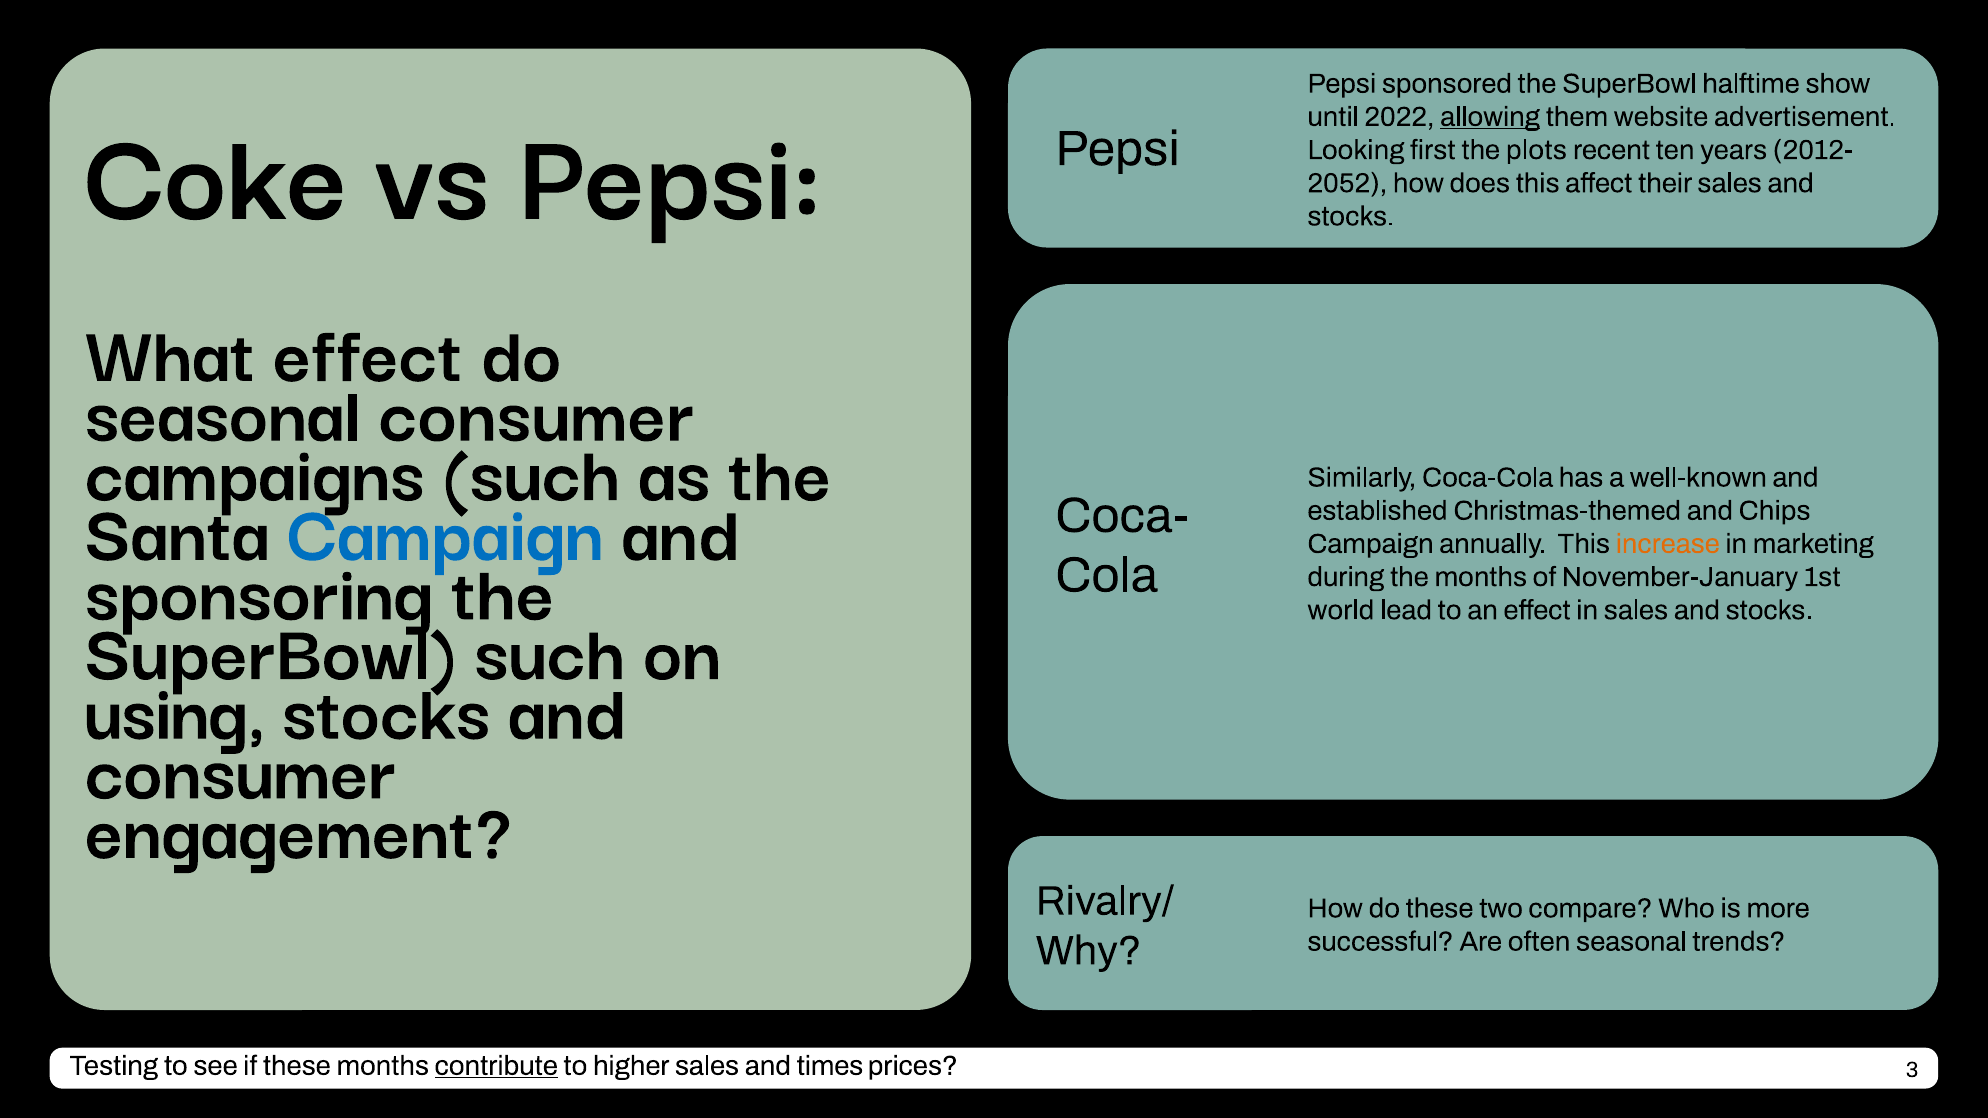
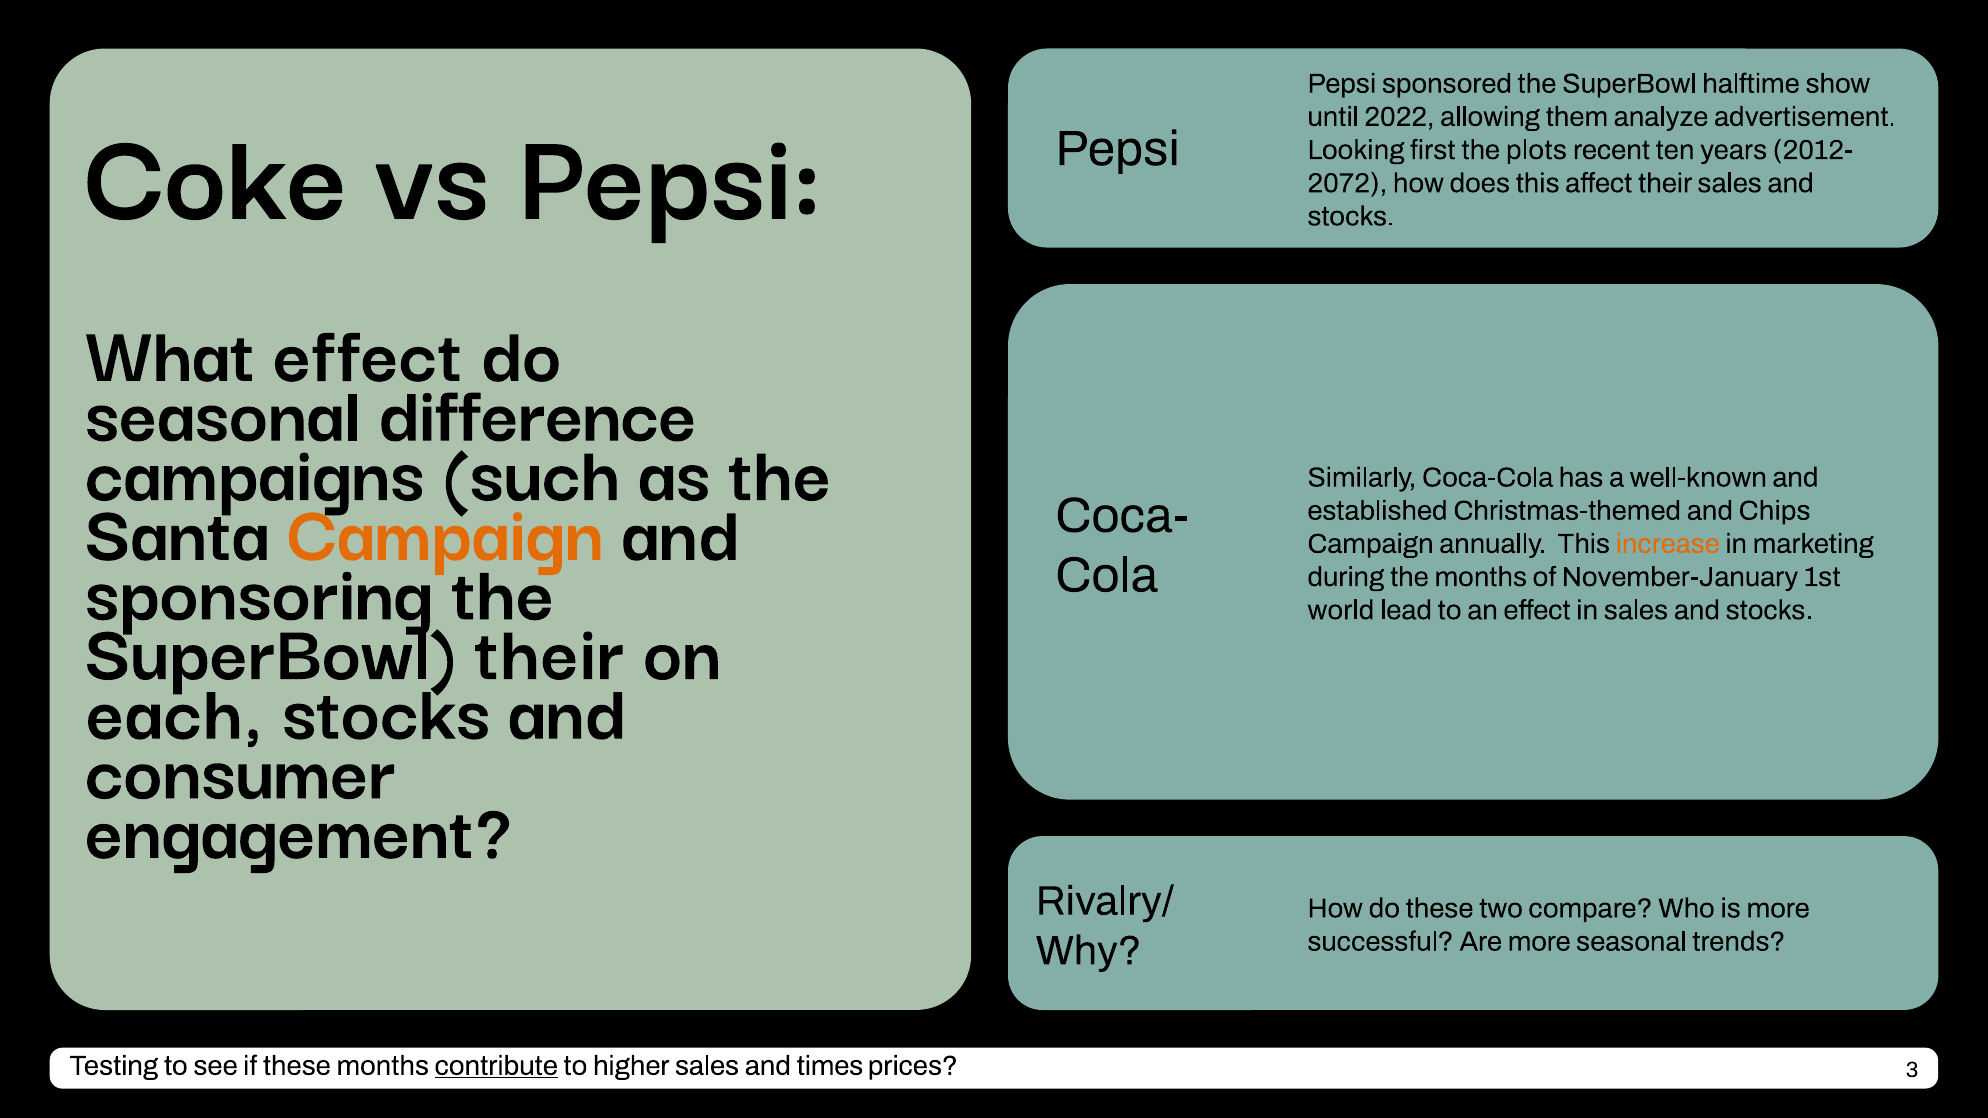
allowing underline: present -> none (1490, 117)
website: website -> analyze (1661, 117)
2052: 2052 -> 2072 (1347, 183)
seasonal consumer: consumer -> difference (537, 413)
Campaign colour: blue -> orange (446, 533)
SuperBowl such: such -> their (549, 652)
using: using -> each (174, 712)
Are often: often -> more (1539, 942)
